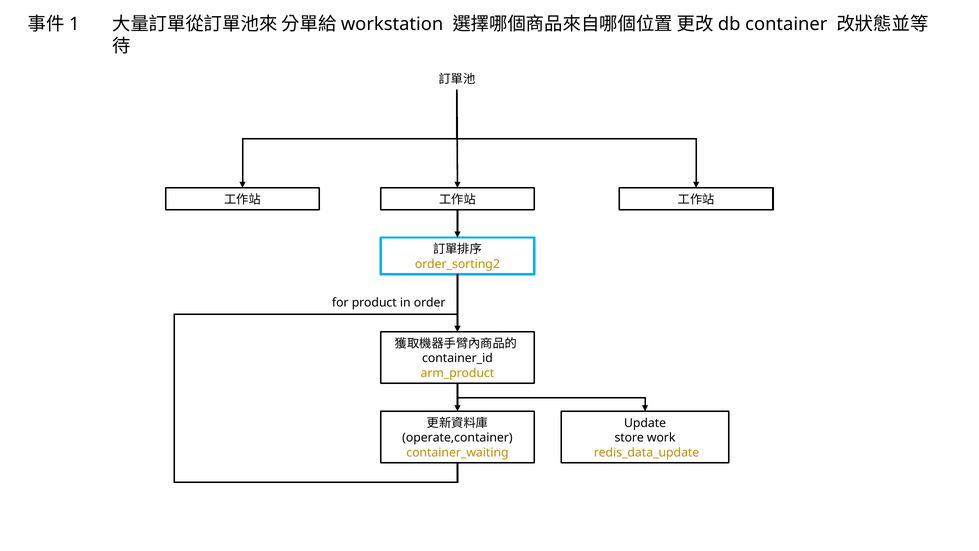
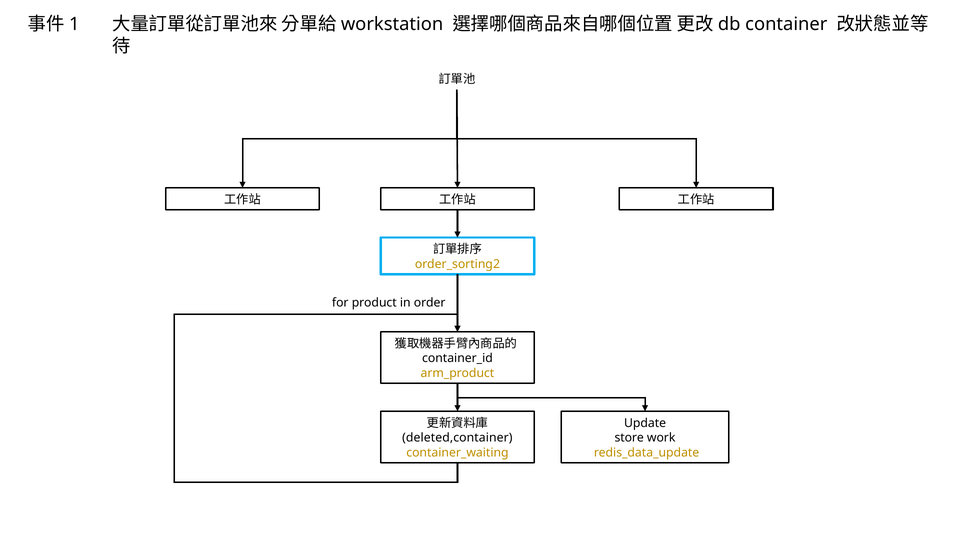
operate,container: operate,container -> deleted,container (457, 438)
